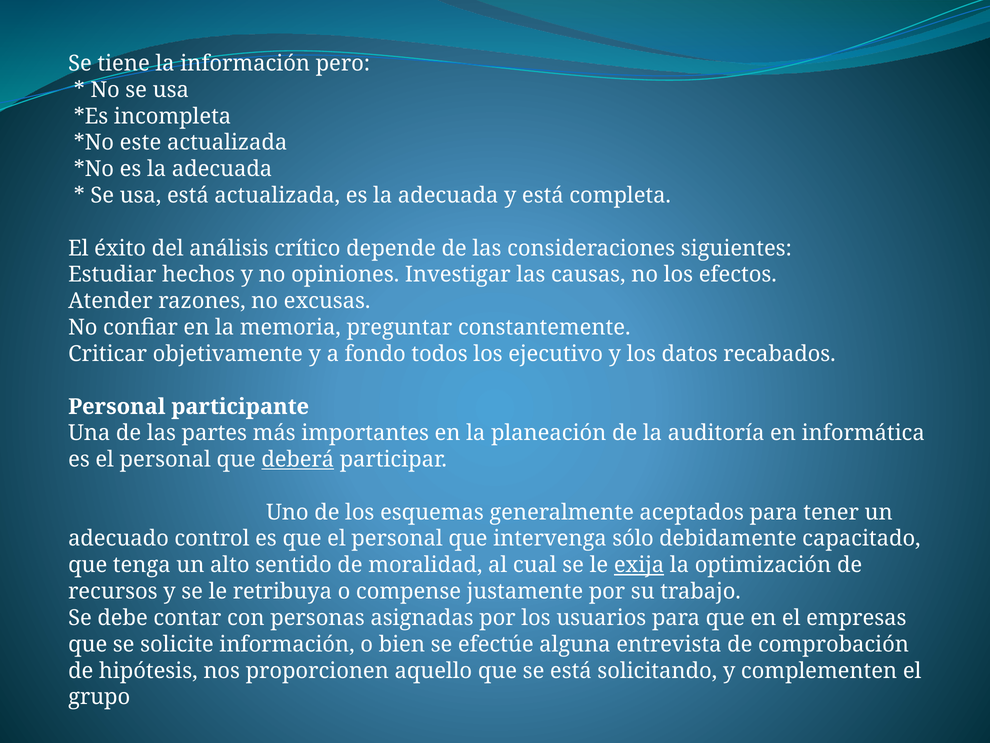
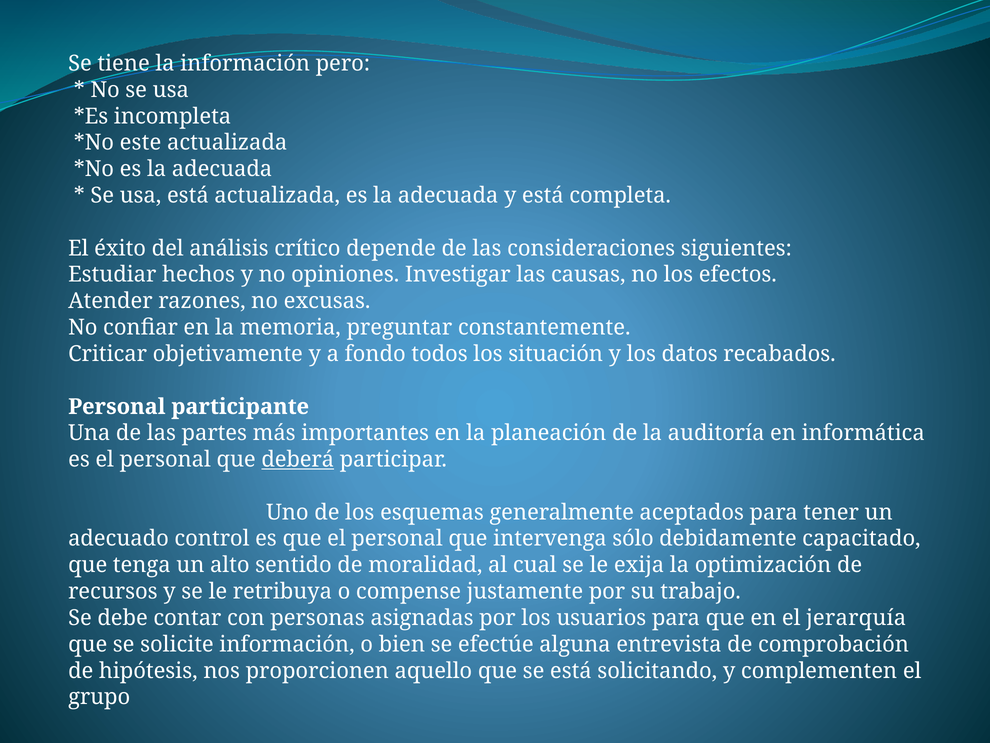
ejecutivo: ejecutivo -> situación (556, 354)
exija underline: present -> none (639, 565)
empresas: empresas -> jerarquía (856, 618)
